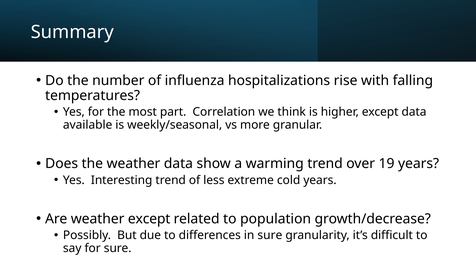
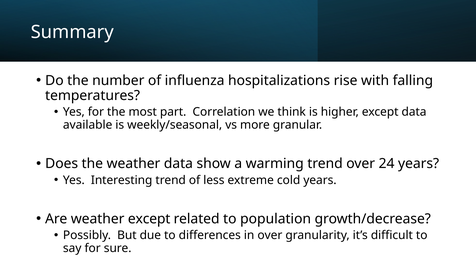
19: 19 -> 24 (387, 164)
in sure: sure -> over (270, 235)
